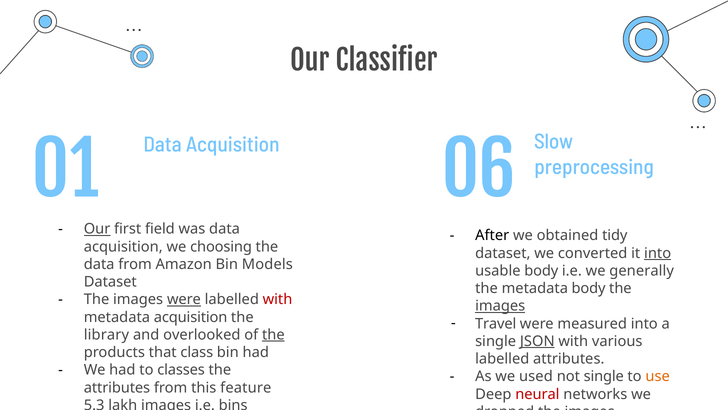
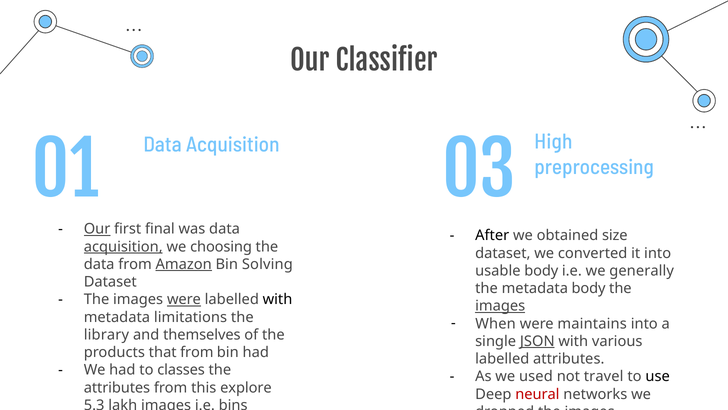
Slow: Slow -> High (553, 141)
06: 06 -> 03 (479, 172)
field: field -> final (160, 229)
tidy: tidy -> size (615, 235)
acquisition underline: none -> present (123, 246)
into underline: present -> none (658, 253)
Amazon underline: none -> present (184, 264)
Models: Models -> Solving (267, 264)
with colour: red -> black (278, 299)
metadata acquisition: acquisition -> limitations (191, 317)
Travel: Travel -> When (496, 323)
measured: measured -> maintains (592, 323)
overlooked: overlooked -> themselves (202, 334)
the underline: present -> none (273, 334)
that class: class -> from (197, 352)
not single: single -> travel (604, 376)
use colour: orange -> black (658, 376)
feature: feature -> explore (246, 387)
